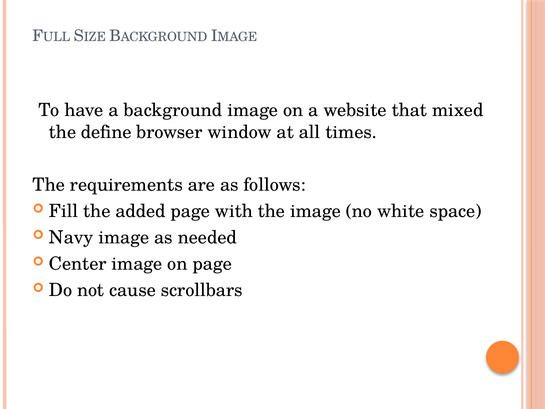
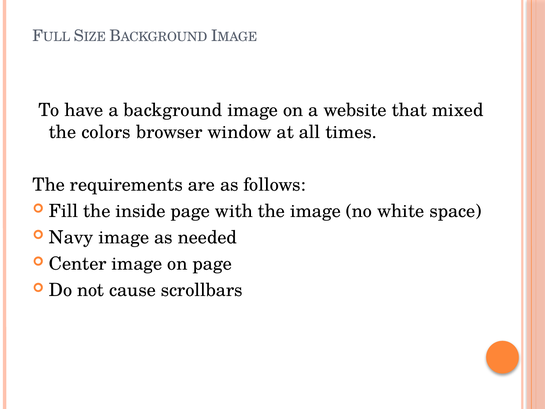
define: define -> colors (106, 132)
added: added -> inside (141, 211)
